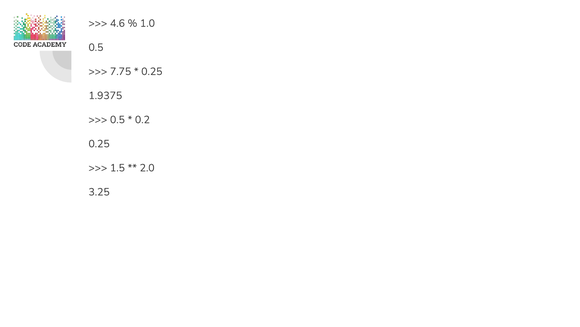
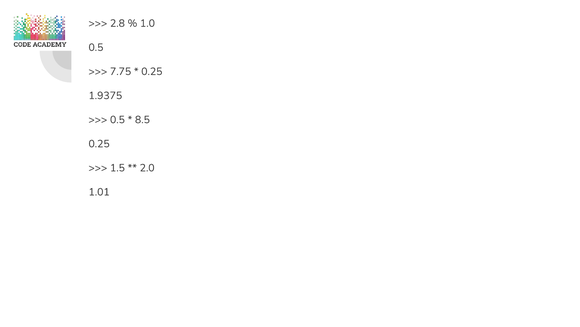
4.6: 4.6 -> 2.8 (117, 23)
0.2: 0.2 -> 8.5 (142, 119)
3.25: 3.25 -> 1.01 (99, 192)
